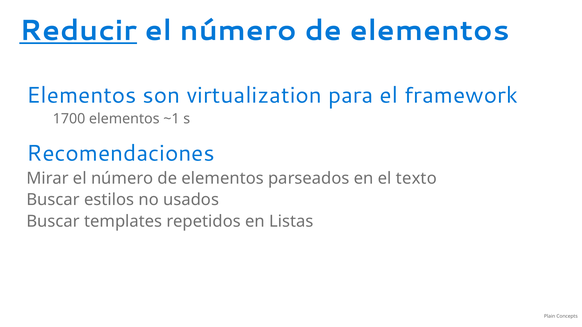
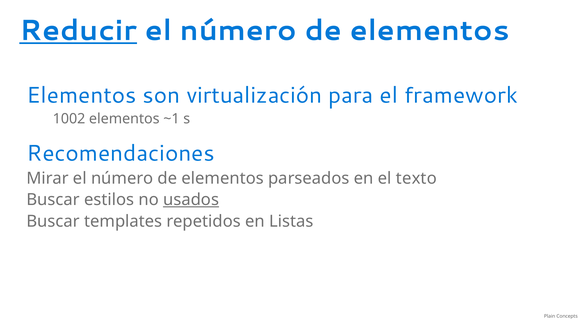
virtualization: virtualization -> virtualización (254, 95)
1700: 1700 -> 1002 (69, 119)
usados underline: none -> present (191, 200)
